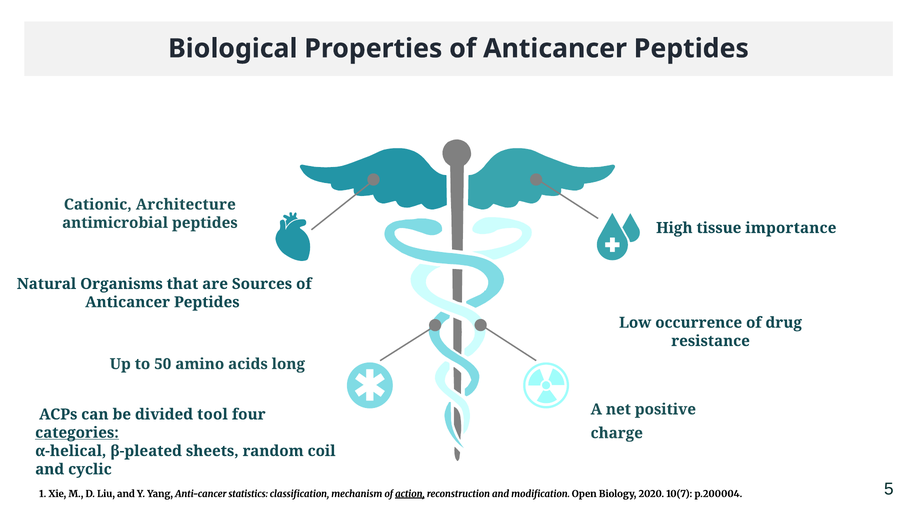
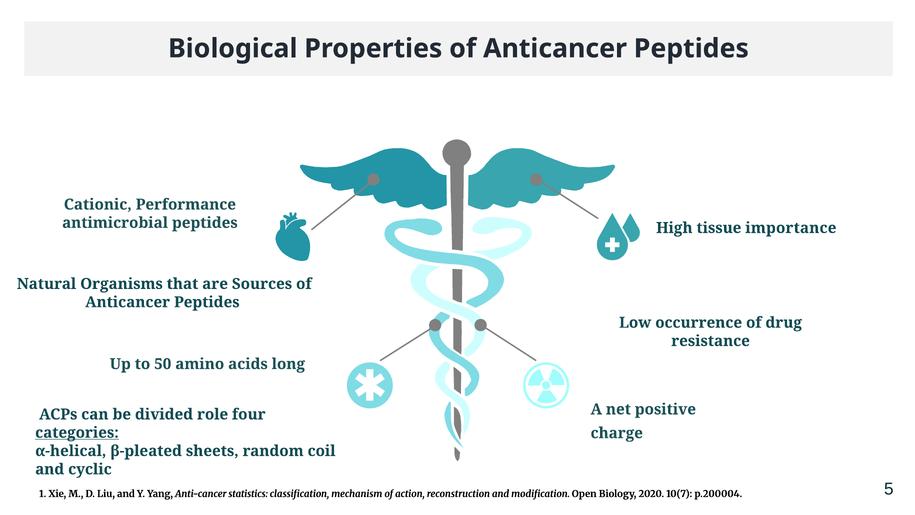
Architecture: Architecture -> Performance (186, 204)
tool: tool -> role (213, 414)
action underline: present -> none (410, 494)
